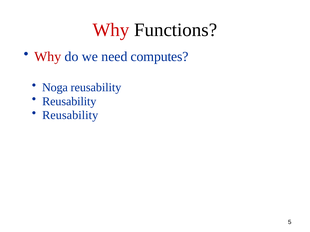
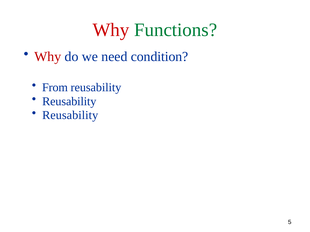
Functions colour: black -> green (176, 30)
computes: computes -> condition (160, 57)
Noga: Noga -> From (55, 88)
